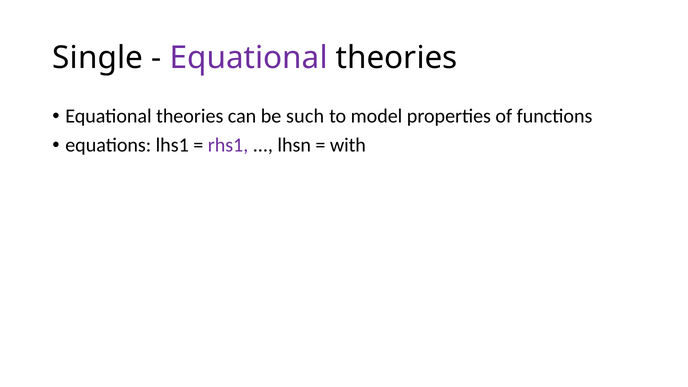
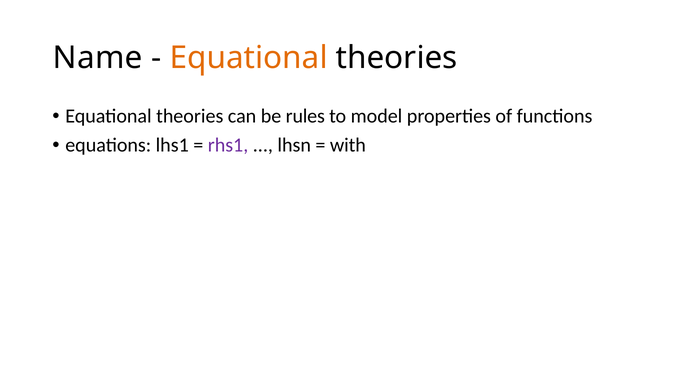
Single: Single -> Name (98, 58)
Equational colour: purple -> orange (249, 58)
such: such -> rules (305, 116)
